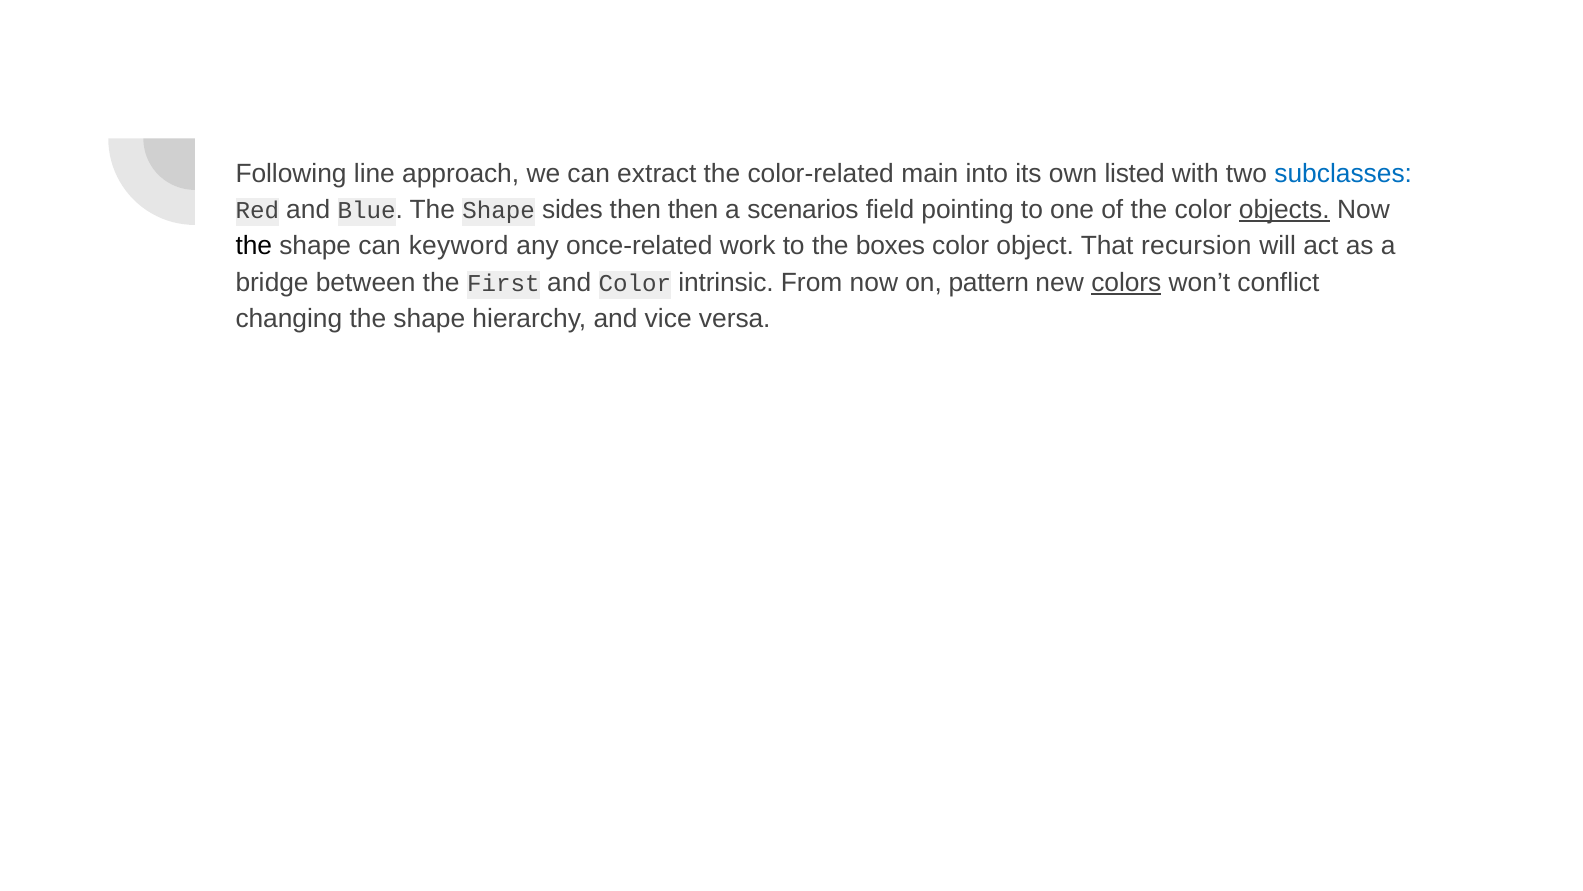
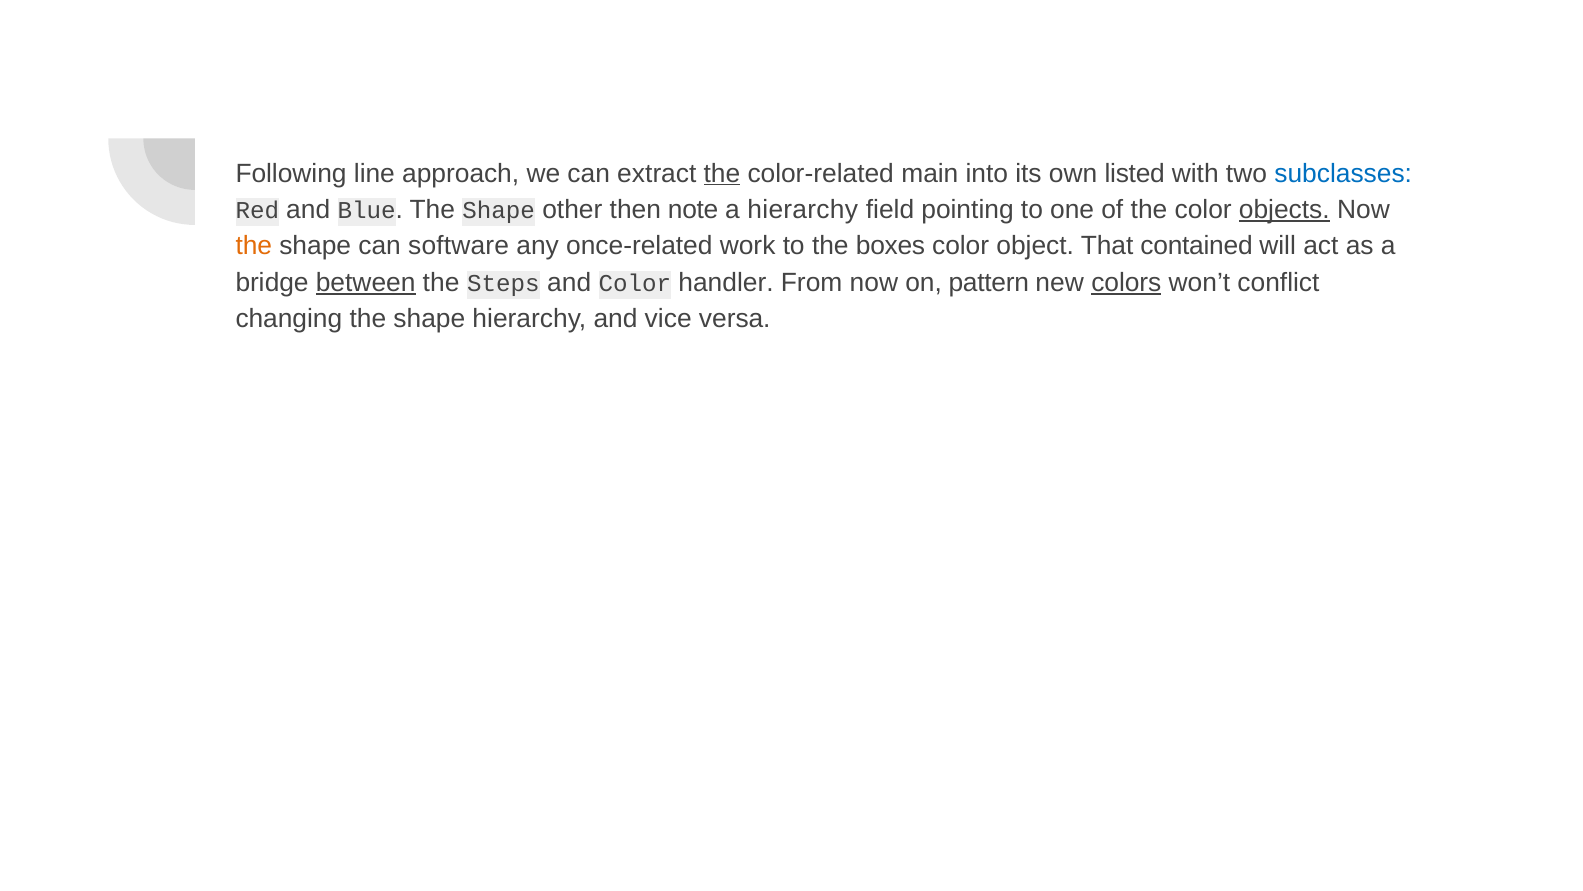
the underline: none -> present (722, 173)
sides: sides -> other (572, 210)
then then: then -> note (693, 210)
a scenarios: scenarios -> hierarchy (803, 210)
the colour: black -> orange (254, 246)
keyword: keyword -> software (459, 246)
recursion: recursion -> contained (1197, 246)
between underline: none -> present (366, 282)
First: First -> Steps (503, 283)
intrinsic: intrinsic -> handler (726, 282)
